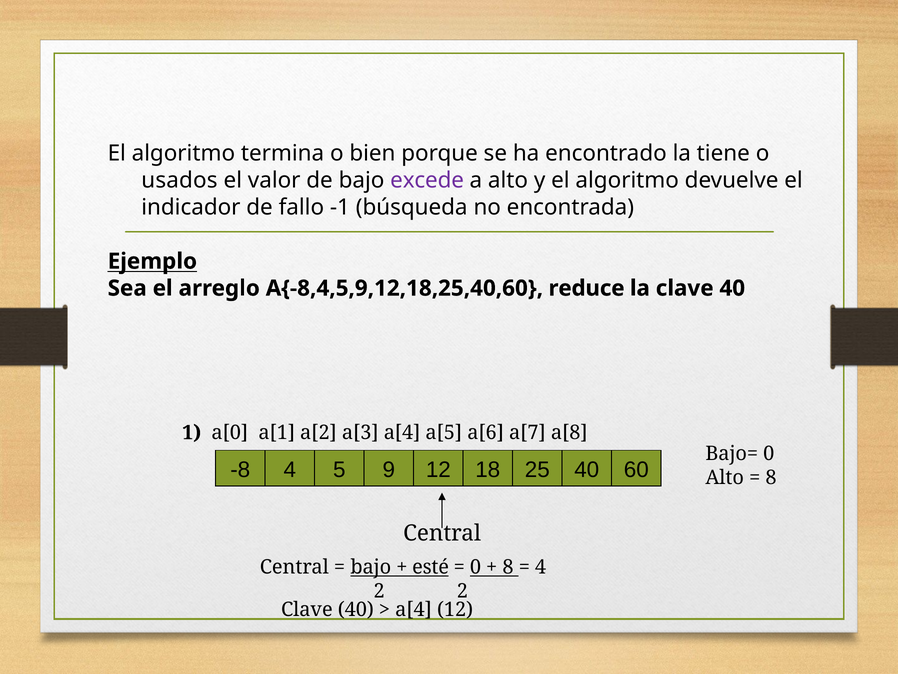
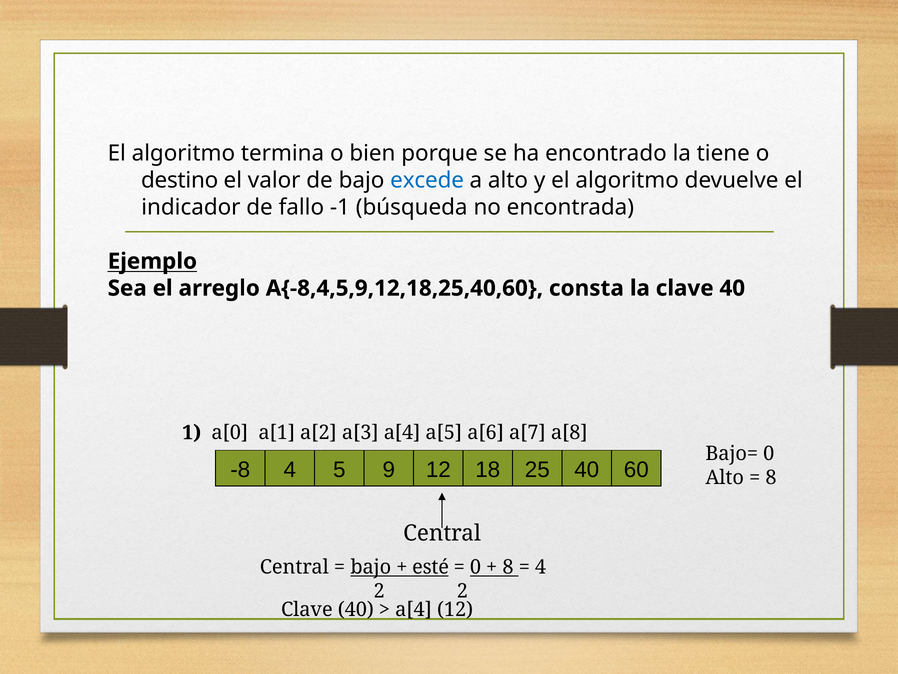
usados: usados -> destino (180, 180)
excede colour: purple -> blue (427, 180)
reduce: reduce -> consta (586, 288)
